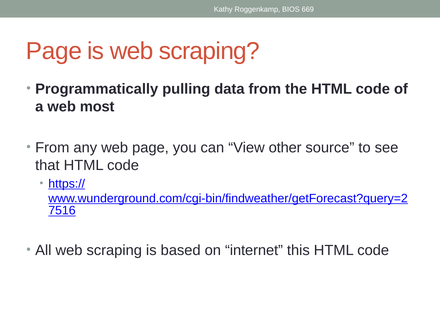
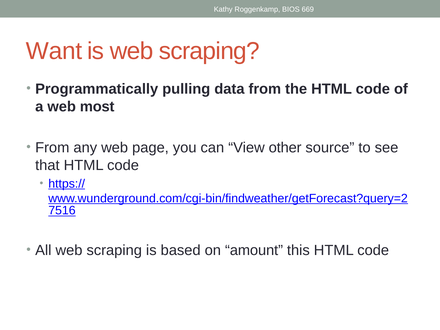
Page: Page -> Want (54, 51)
internet: internet -> amount (254, 250)
